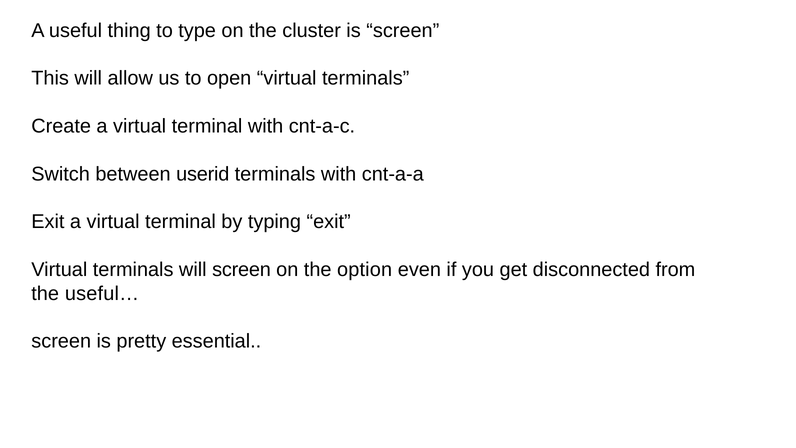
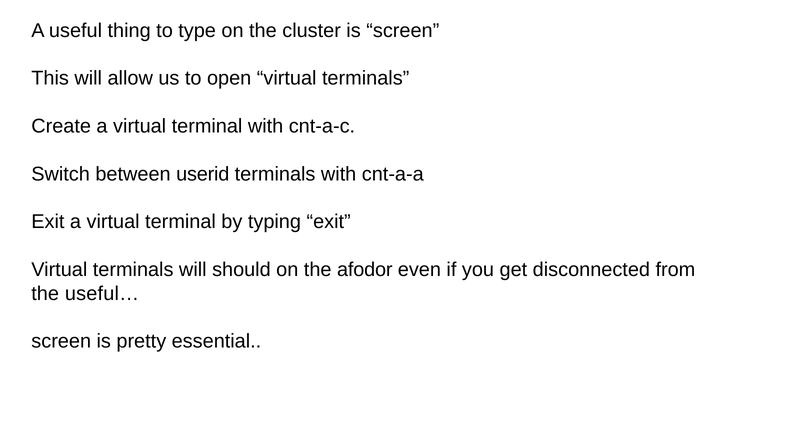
will screen: screen -> should (241, 269)
option: option -> afodor (365, 269)
